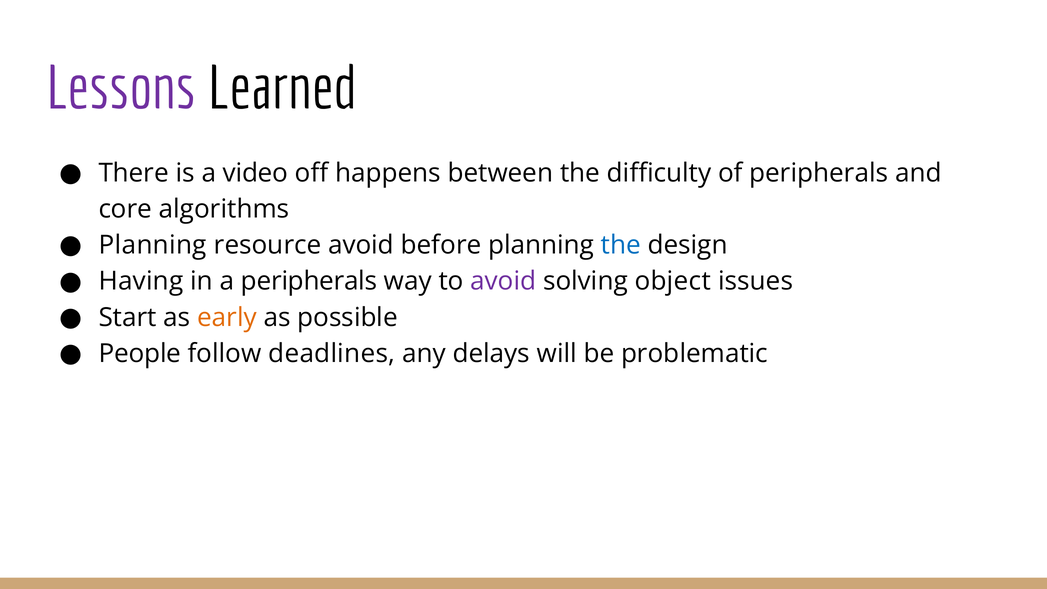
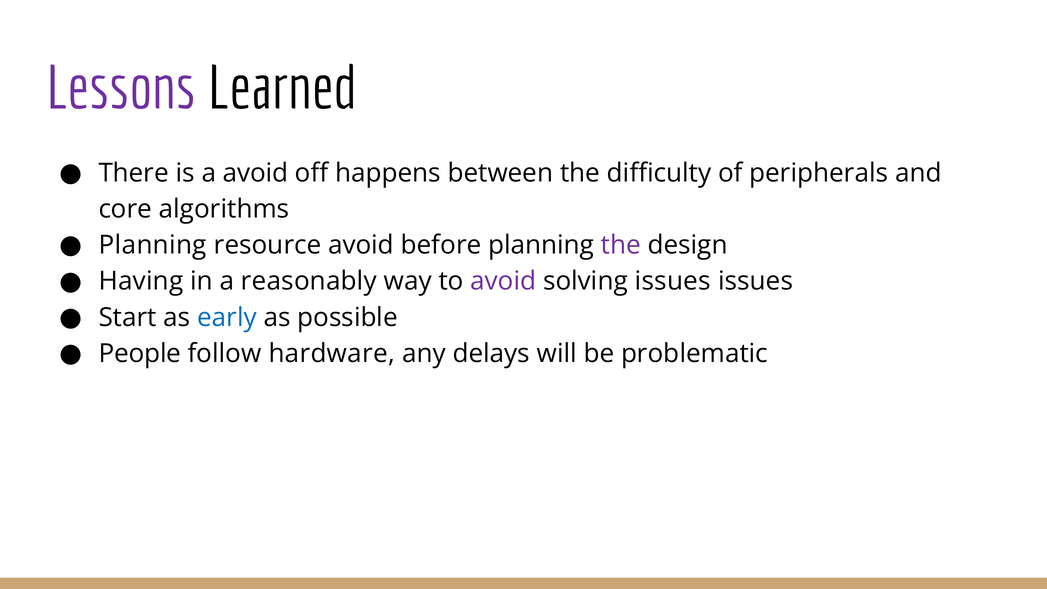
a video: video -> avoid (255, 173)
the colour: blue -> purple (621, 245)
a peripherals: peripherals -> reasonably (309, 281)
solving object: object -> issues (673, 281)
early colour: orange -> blue (227, 317)
deadlines: deadlines -> hardware (332, 354)
